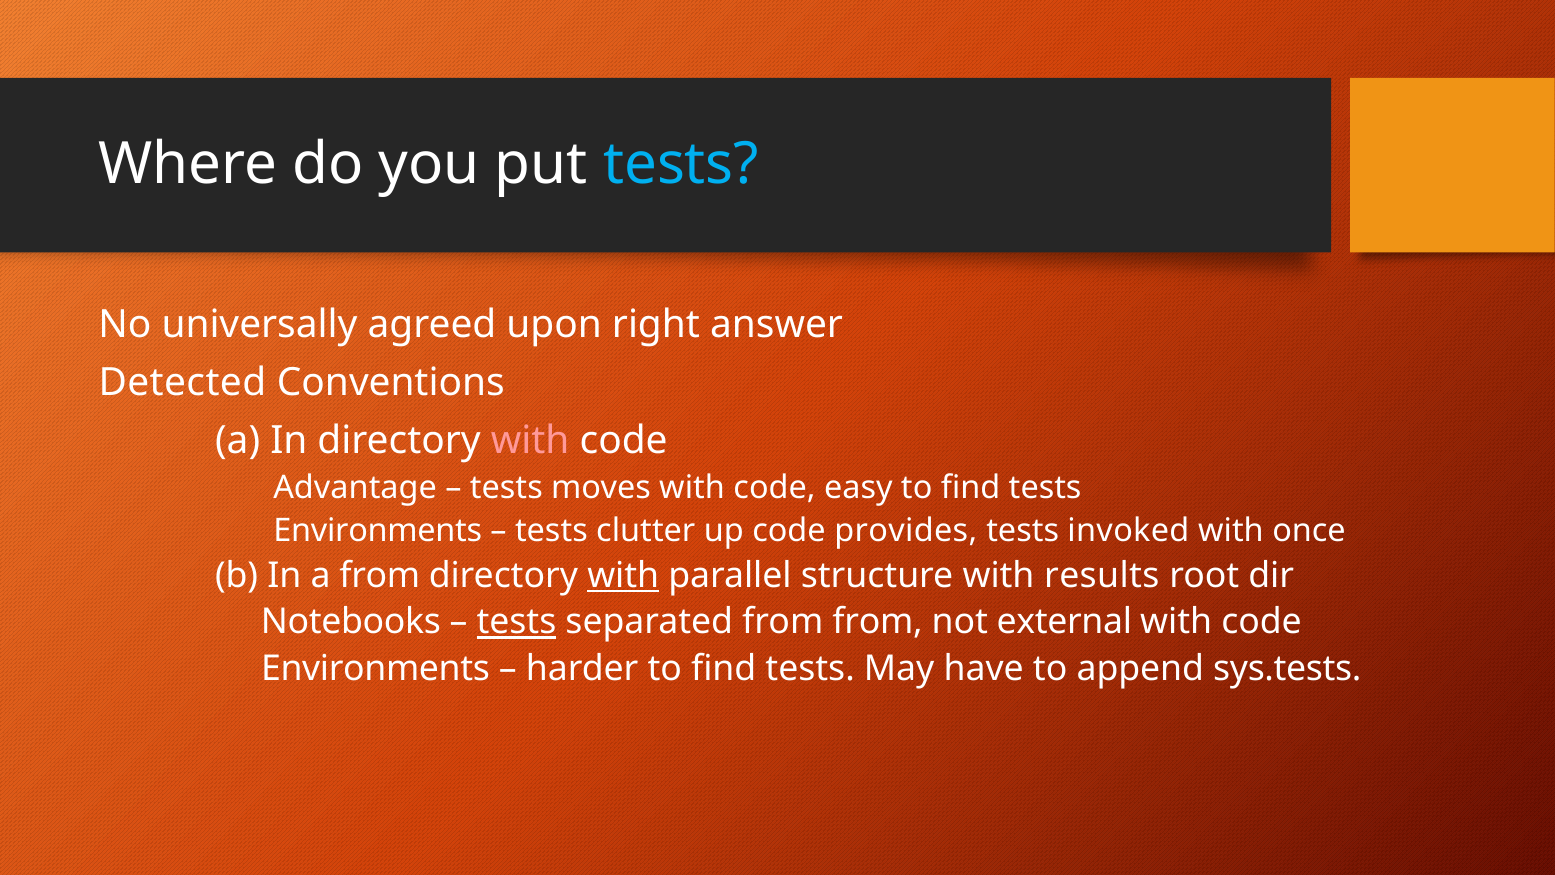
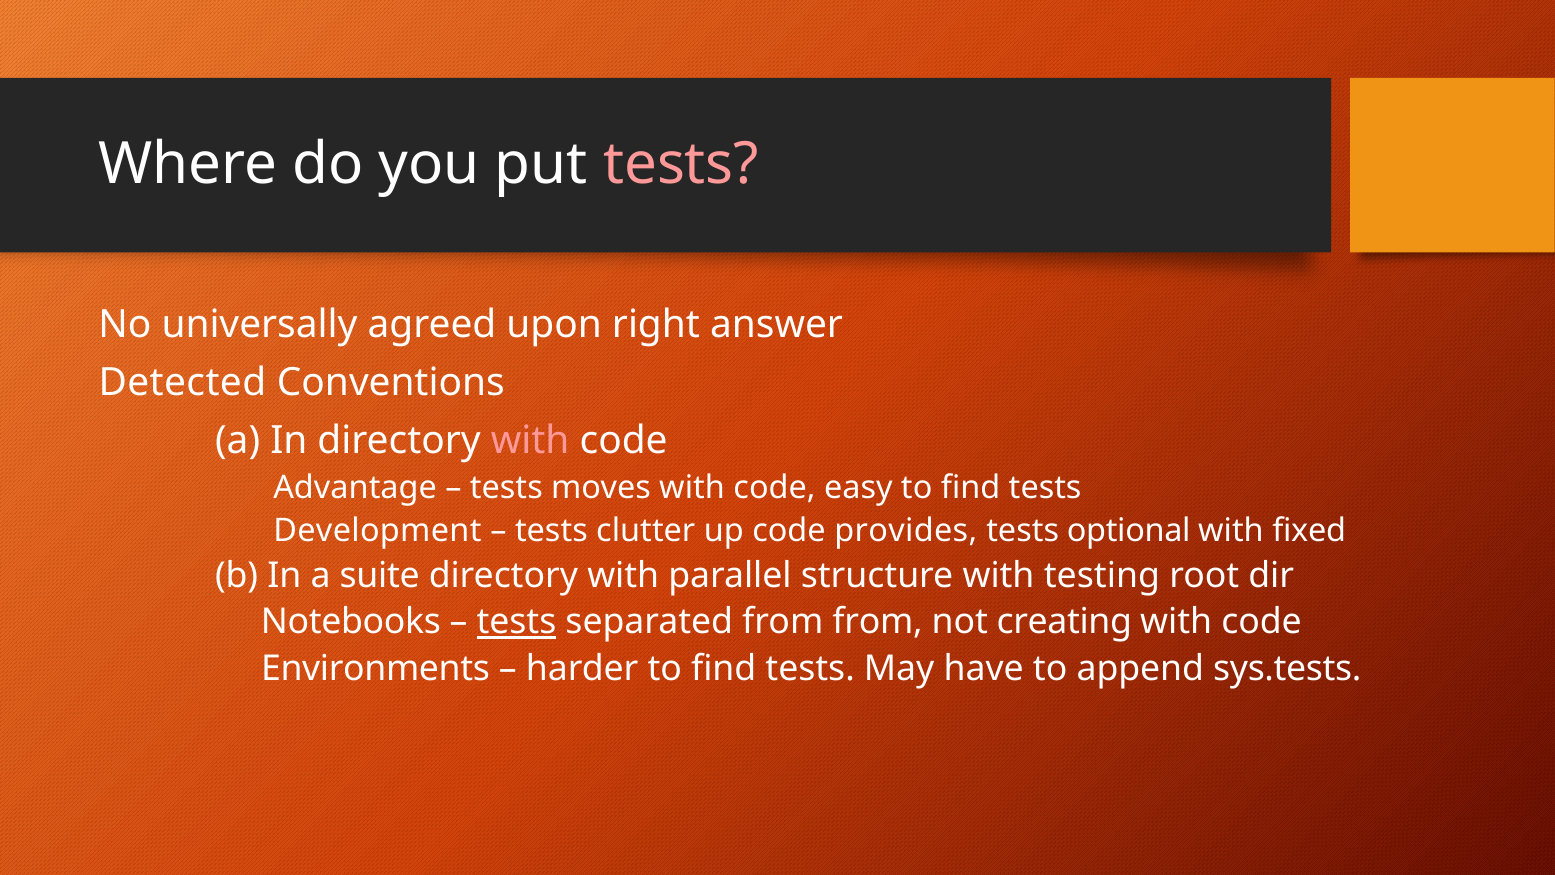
tests colour: light blue -> pink (681, 165)
Environments: Environments -> Development (377, 531)
invoked: invoked -> optional (1129, 531)
once: once -> fixed (1309, 531)
a from: from -> suite (380, 575)
with underline: present -> none (623, 575)
results: results -> testing (1102, 575)
external: external -> creating (1064, 622)
